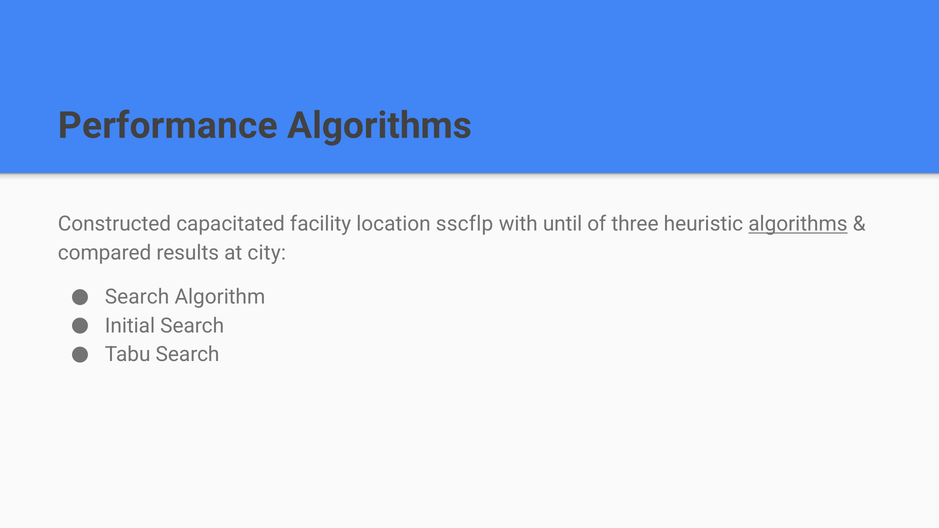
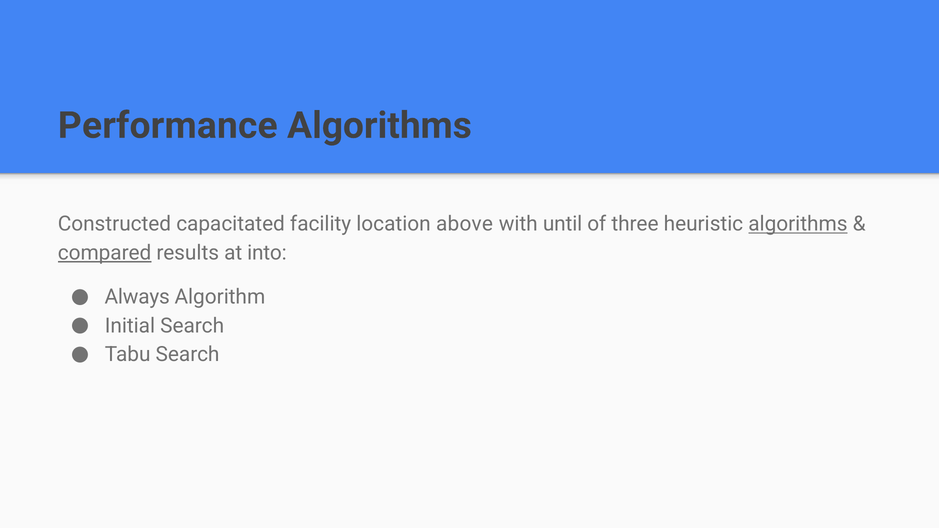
sscflp: sscflp -> above (465, 224)
compared underline: none -> present (105, 253)
city: city -> into (267, 253)
Search: Search -> Always (137, 297)
